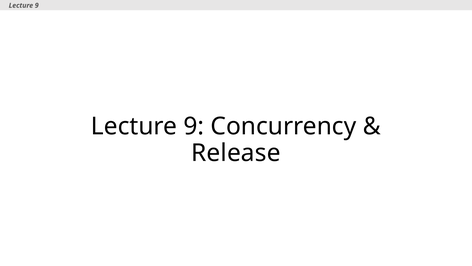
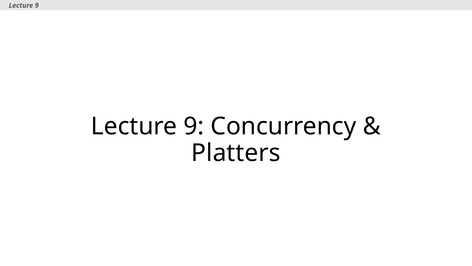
Release: Release -> Platters (236, 153)
